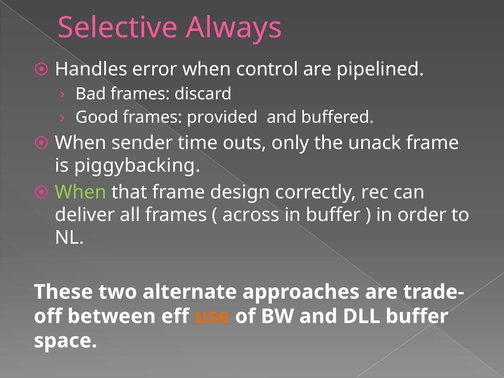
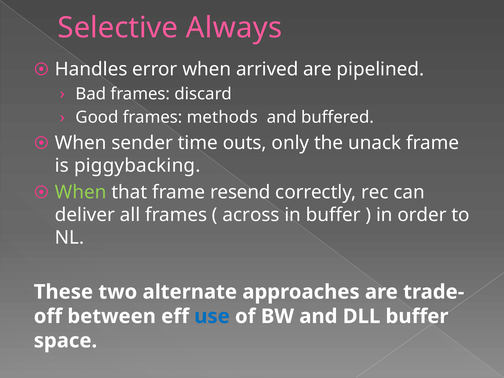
control: control -> arrived (267, 69)
provided: provided -> methods (222, 117)
design: design -> resend (240, 192)
use colour: orange -> blue (212, 316)
